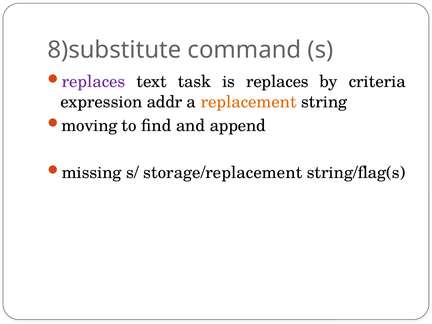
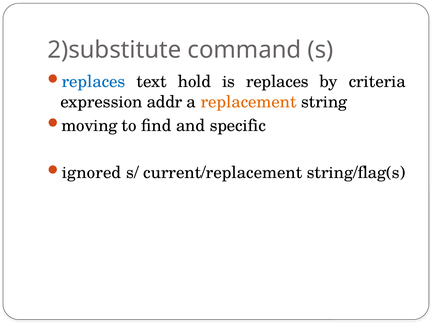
8)substitute: 8)substitute -> 2)substitute (114, 50)
replaces colour: purple -> blue (94, 82)
task: task -> hold (195, 82)
append: append -> specific (238, 125)
missing: missing -> ignored (92, 173)
storage/replacement: storage/replacement -> current/replacement (223, 173)
